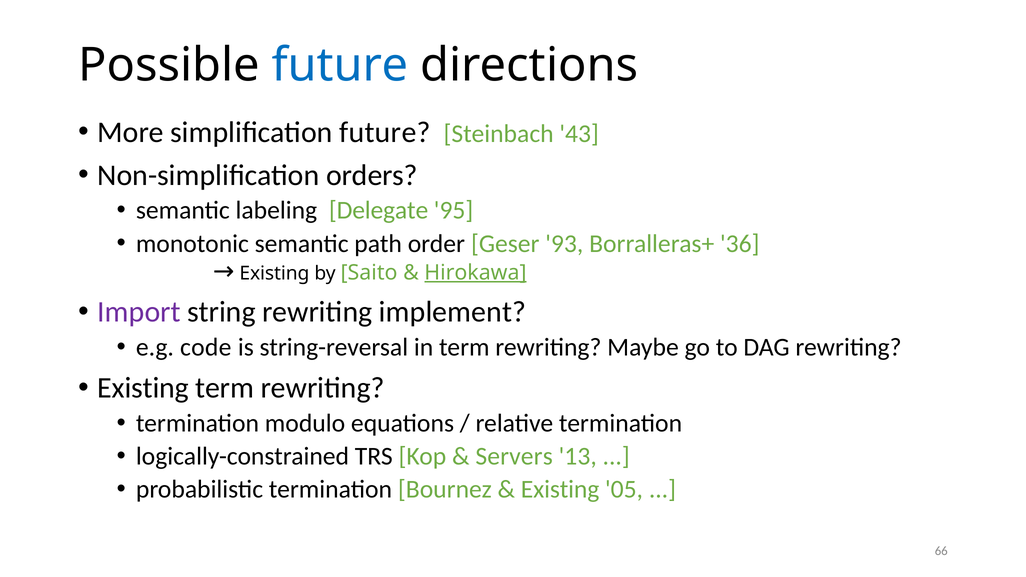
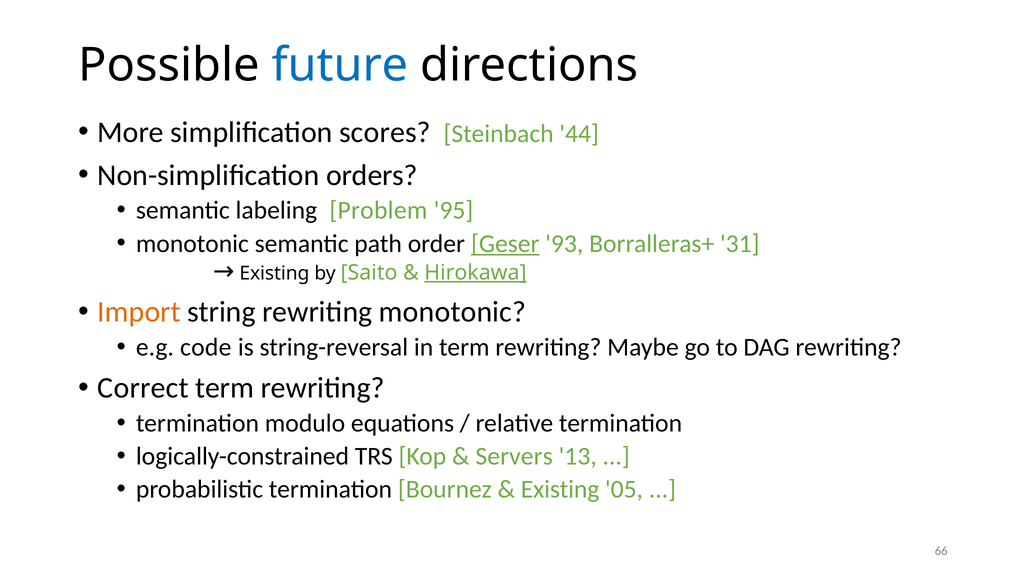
simplification future: future -> scores (385, 132)
43: 43 -> 44 (579, 134)
Delegate: Delegate -> Problem (378, 211)
Geser underline: none -> present (505, 244)
36: 36 -> 31 (740, 244)
Import colour: purple -> orange (139, 312)
rewriting implement: implement -> monotonic (452, 312)
Existing: Existing -> Correct (143, 388)
